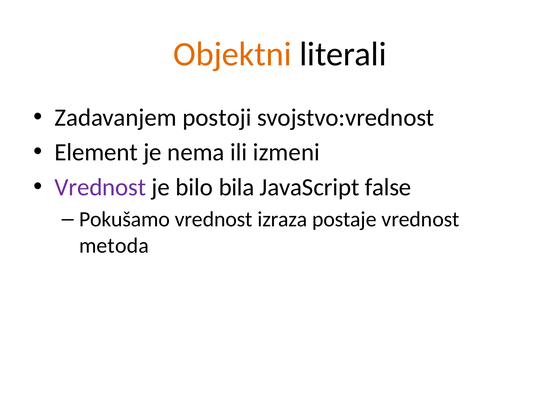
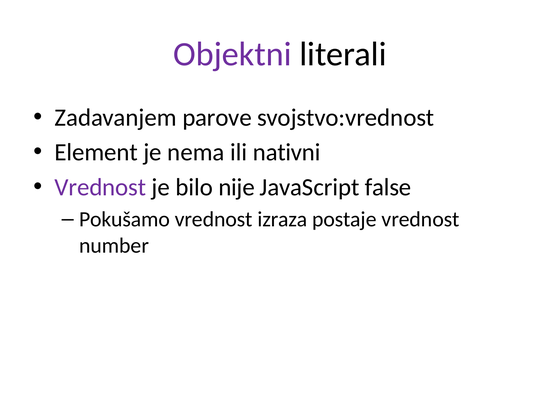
Objektni colour: orange -> purple (232, 54)
postoji: postoji -> parove (217, 117)
izmeni: izmeni -> nativni (287, 152)
bila: bila -> nije (237, 187)
metoda: metoda -> number (114, 245)
